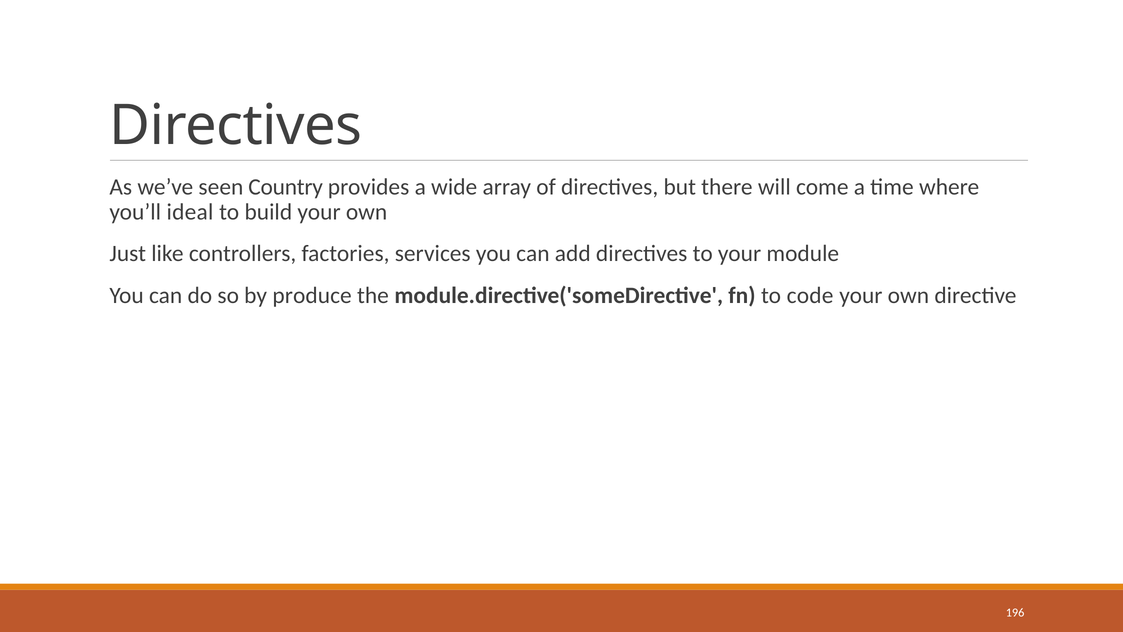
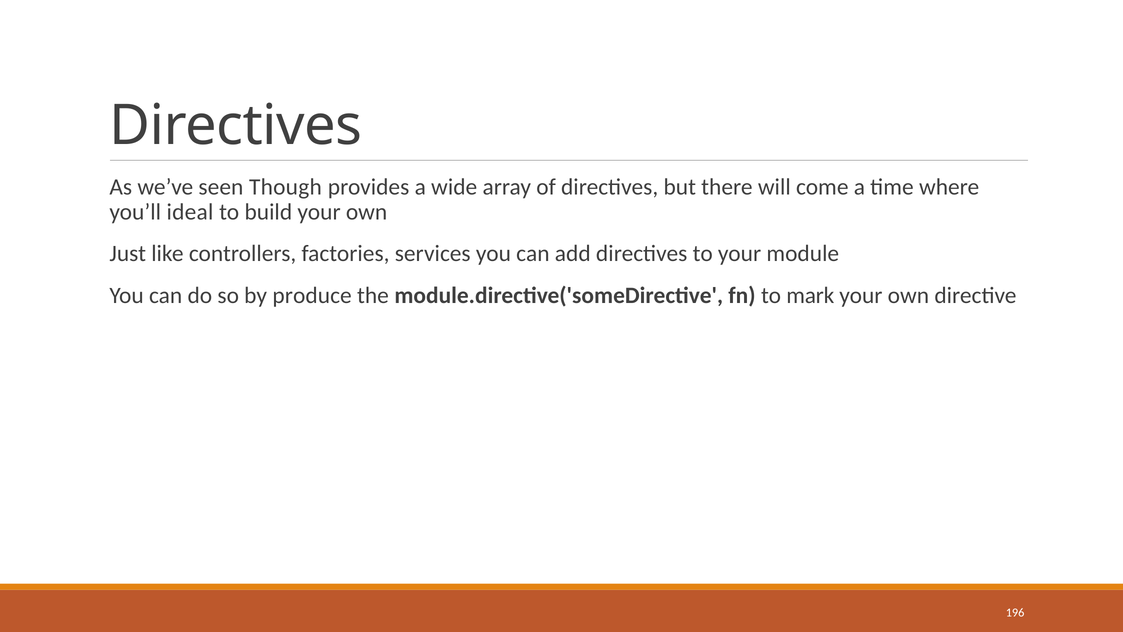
Country: Country -> Though (285, 187)
code: code -> mark (810, 295)
